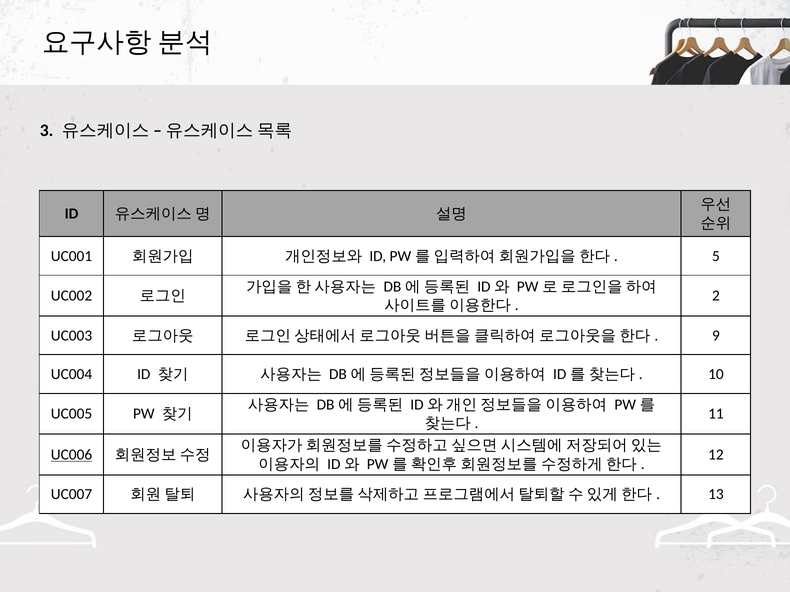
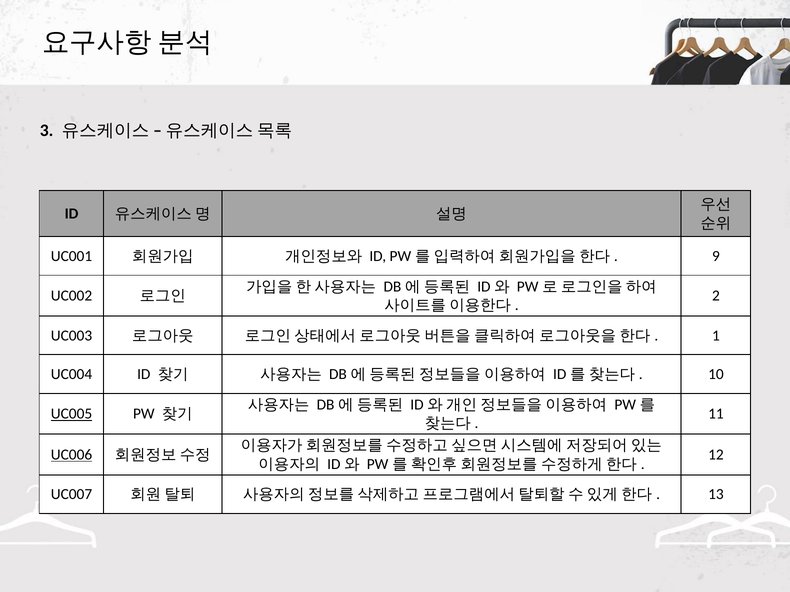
5: 5 -> 9 (716, 256)
9: 9 -> 1 (716, 336)
UC005 underline: none -> present (71, 414)
